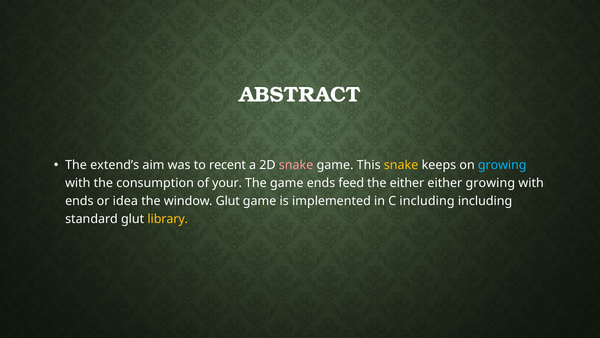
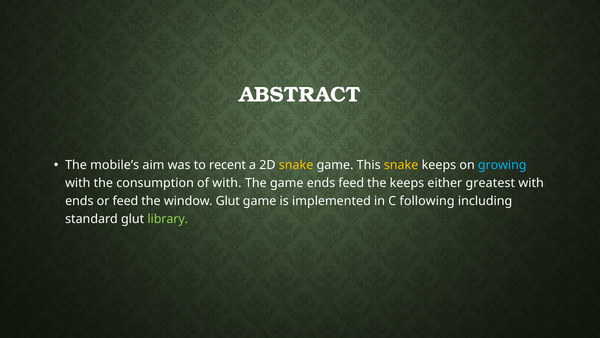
extend’s: extend’s -> mobile’s (115, 165)
snake colour: pink -> yellow (296, 165)
of your: your -> with (227, 183)
the either: either -> keeps (407, 183)
either growing: growing -> greatest (490, 183)
or idea: idea -> feed (125, 201)
C including: including -> following (427, 201)
library colour: yellow -> light green (168, 219)
